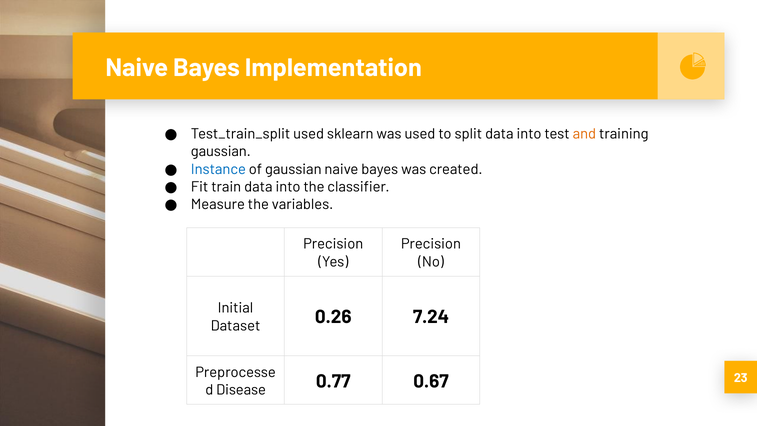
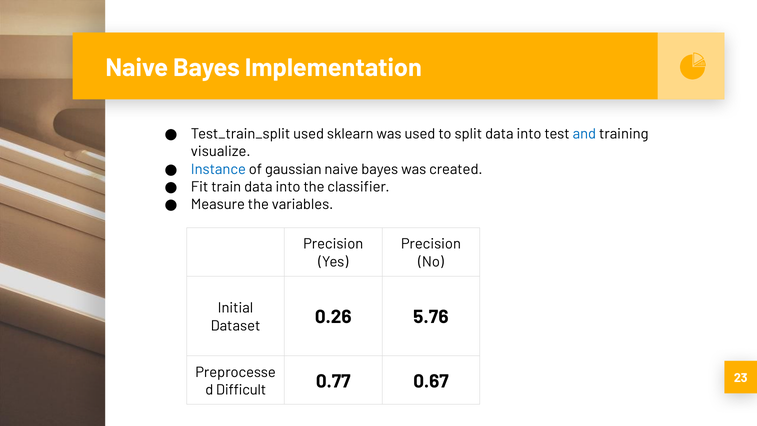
and colour: orange -> blue (584, 134)
gaussian: gaussian -> visualize (221, 151)
7.24: 7.24 -> 5.76 (431, 317)
Disease: Disease -> Difficult (241, 390)
